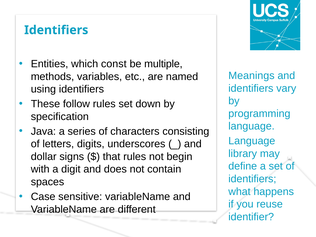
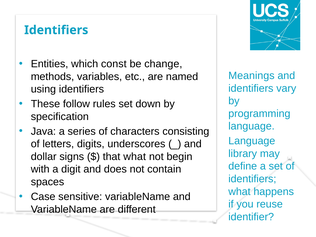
multiple: multiple -> change (163, 64)
that rules: rules -> what (135, 157)
